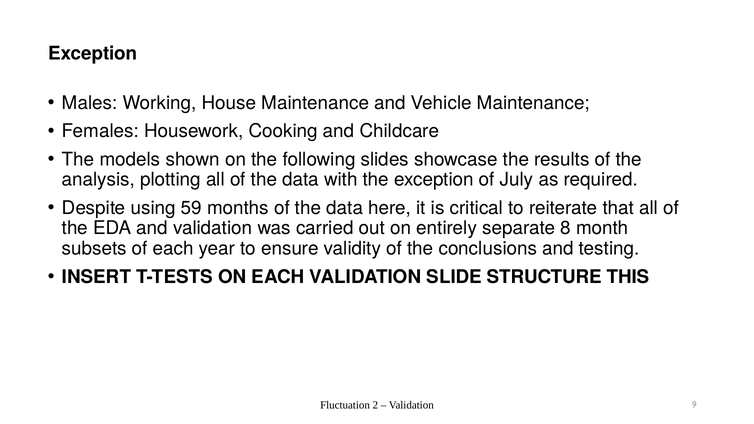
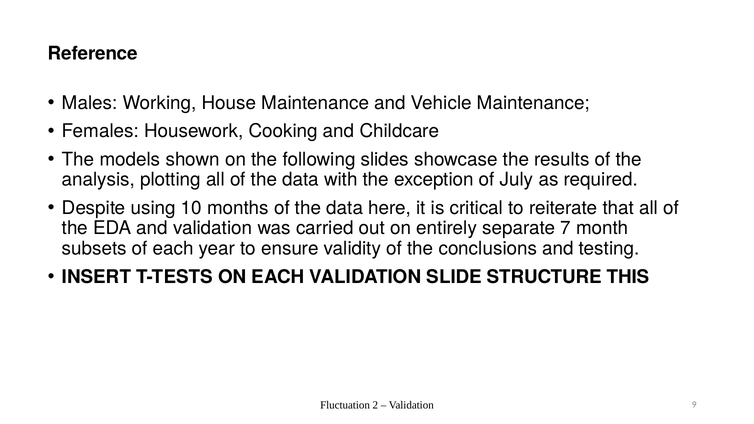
Exception: Exception -> Reference (93, 53)
59: 59 -> 10 (191, 208)
8: 8 -> 7 (566, 228)
